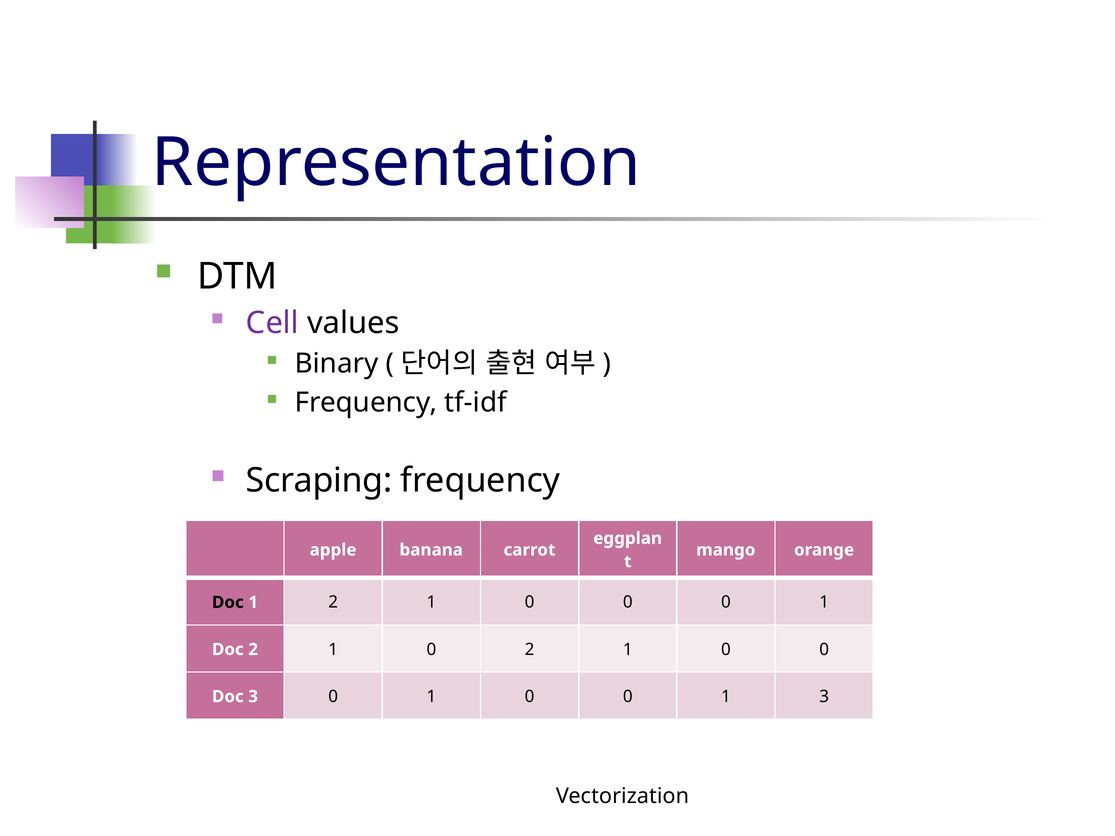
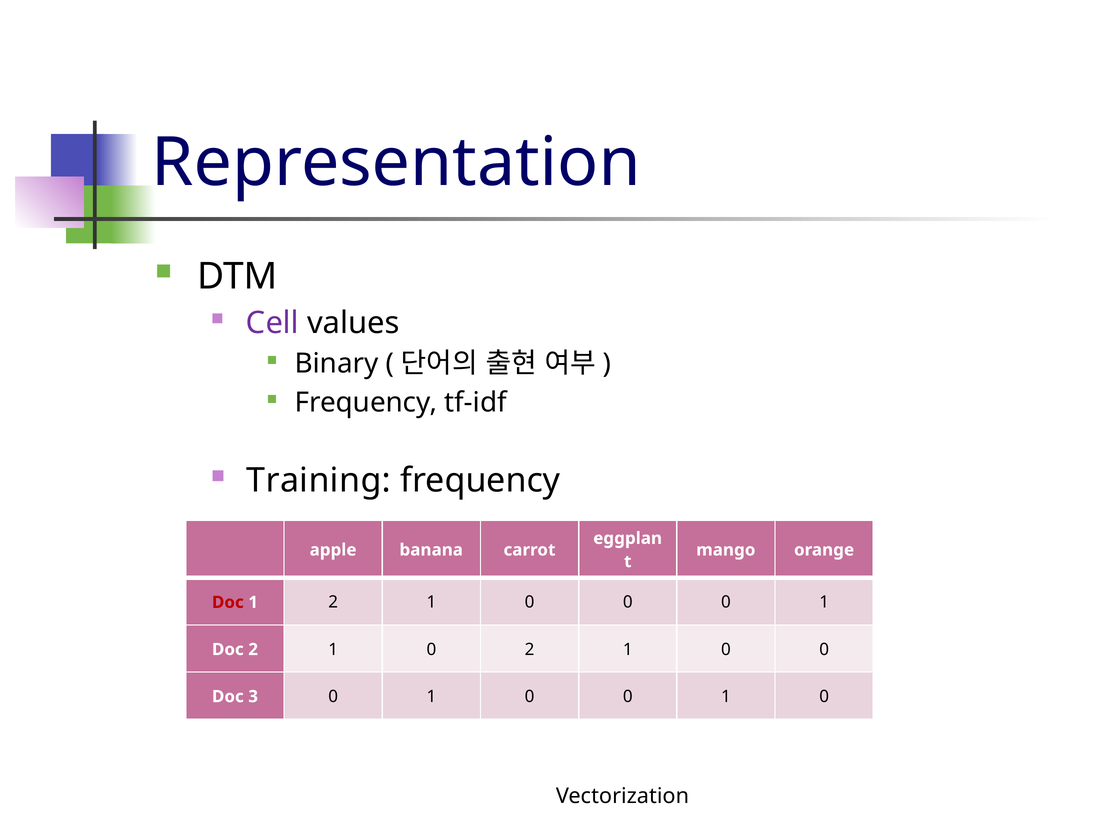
Scraping: Scraping -> Training (319, 481)
Doc colour: black -> red (228, 602)
0 0 1 3: 3 -> 0 (824, 697)
